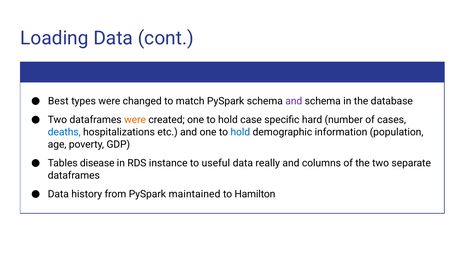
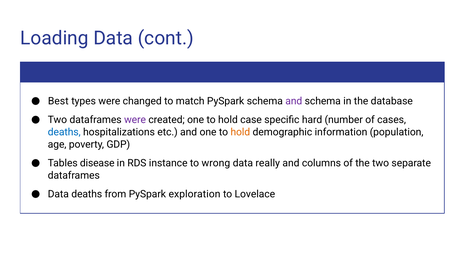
were colour: orange -> purple (135, 120)
hold colour: blue -> orange (240, 132)
useful: useful -> wrong (216, 163)
Data history: history -> deaths (87, 194)
maintained: maintained -> exploration (194, 194)
Hamilton: Hamilton -> Lovelace (255, 194)
